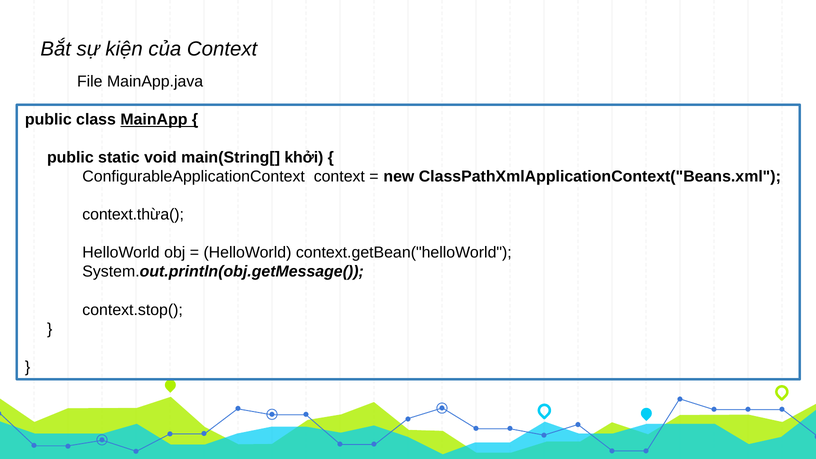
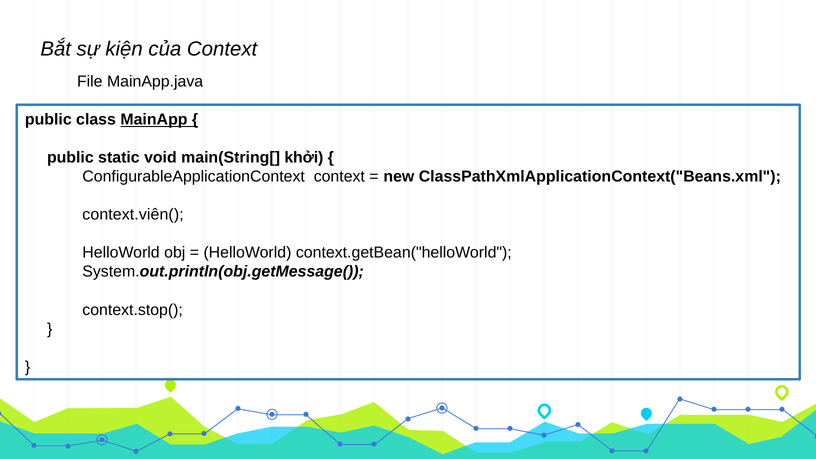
context.thừa(: context.thừa( -> context.viên( (133, 215)
